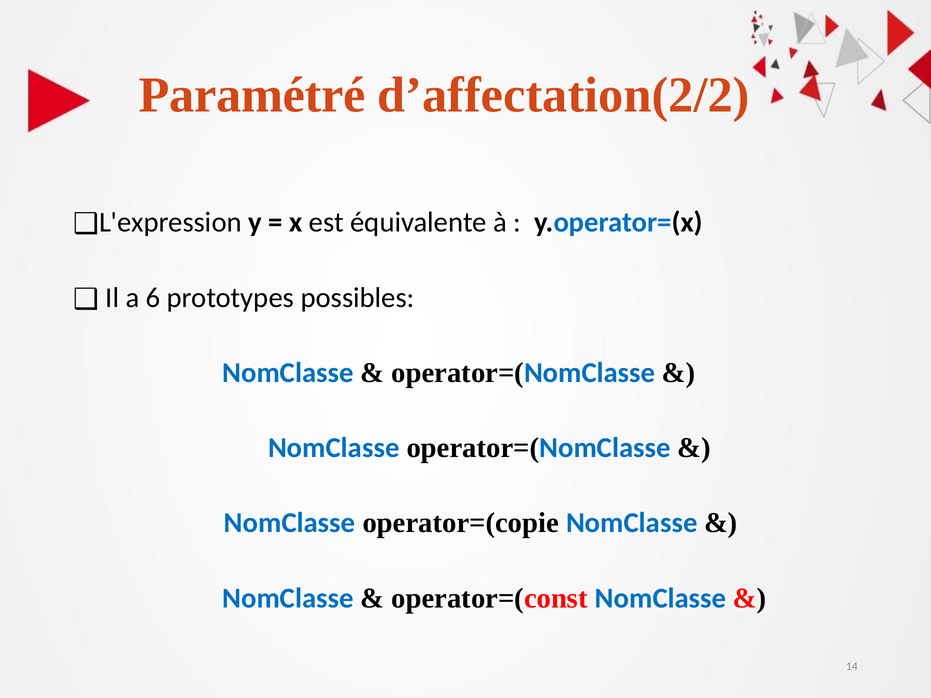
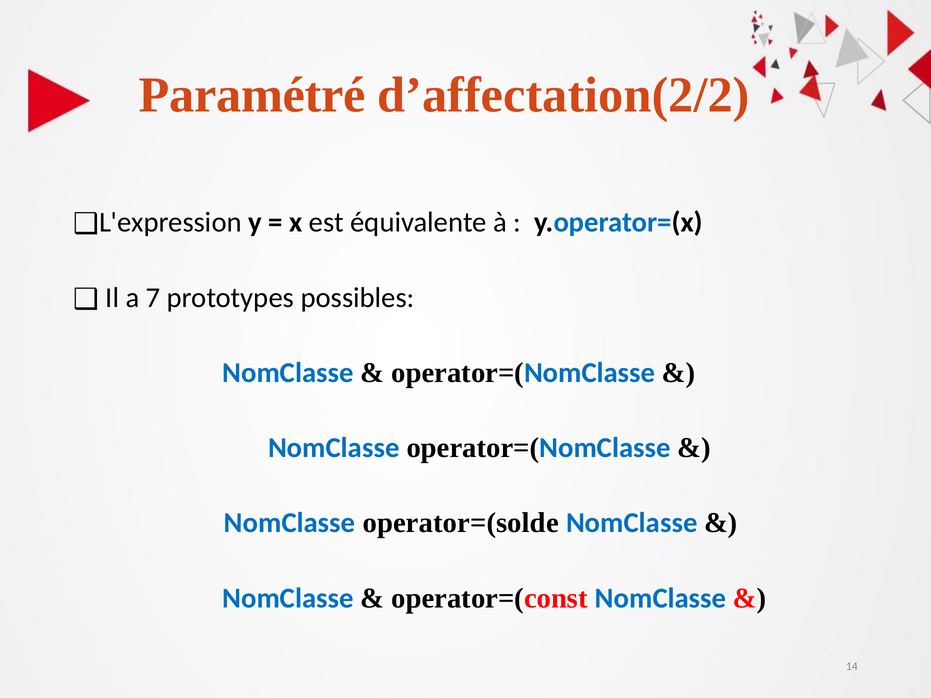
6: 6 -> 7 (153, 298)
operator=(copie: operator=(copie -> operator=(solde (461, 523)
